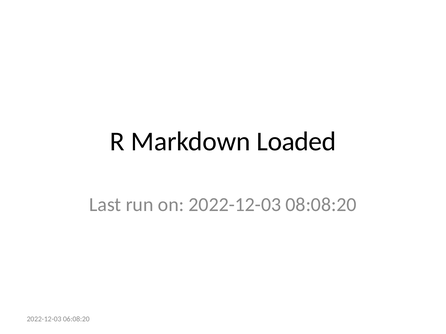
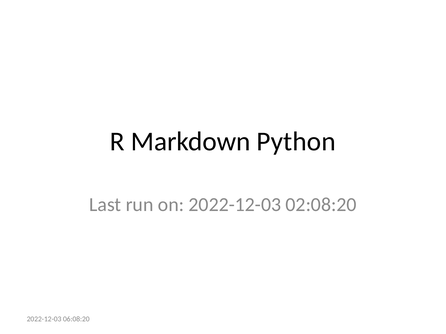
Loaded: Loaded -> Python (296, 142)
08:08:20: 08:08:20 -> 02:08:20 (321, 205)
